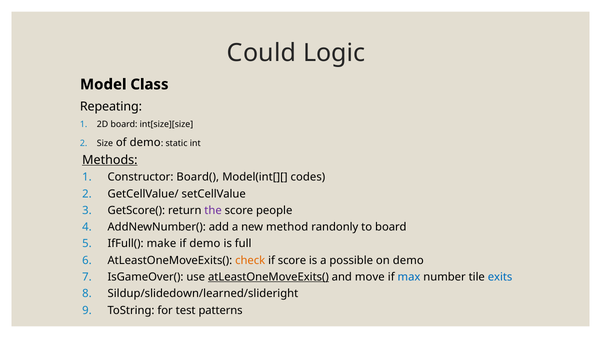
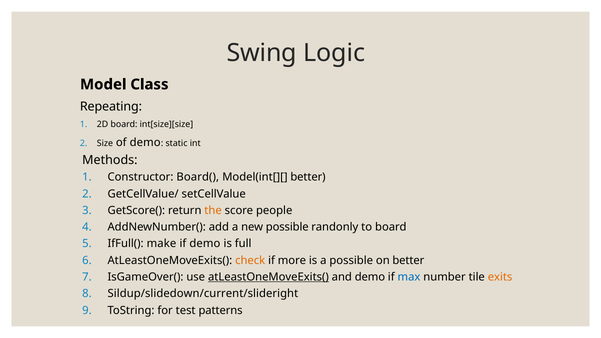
Could: Could -> Swing (262, 53)
Methods underline: present -> none (110, 160)
Model(int[][ codes: codes -> better (308, 177)
the colour: purple -> orange (213, 211)
new method: method -> possible (287, 227)
if score: score -> more (292, 260)
on demo: demo -> better (408, 260)
and move: move -> demo (370, 277)
exits colour: blue -> orange (500, 277)
Sildup/slidedown/learned/slideright: Sildup/slidedown/learned/slideright -> Sildup/slidedown/current/slideright (203, 294)
